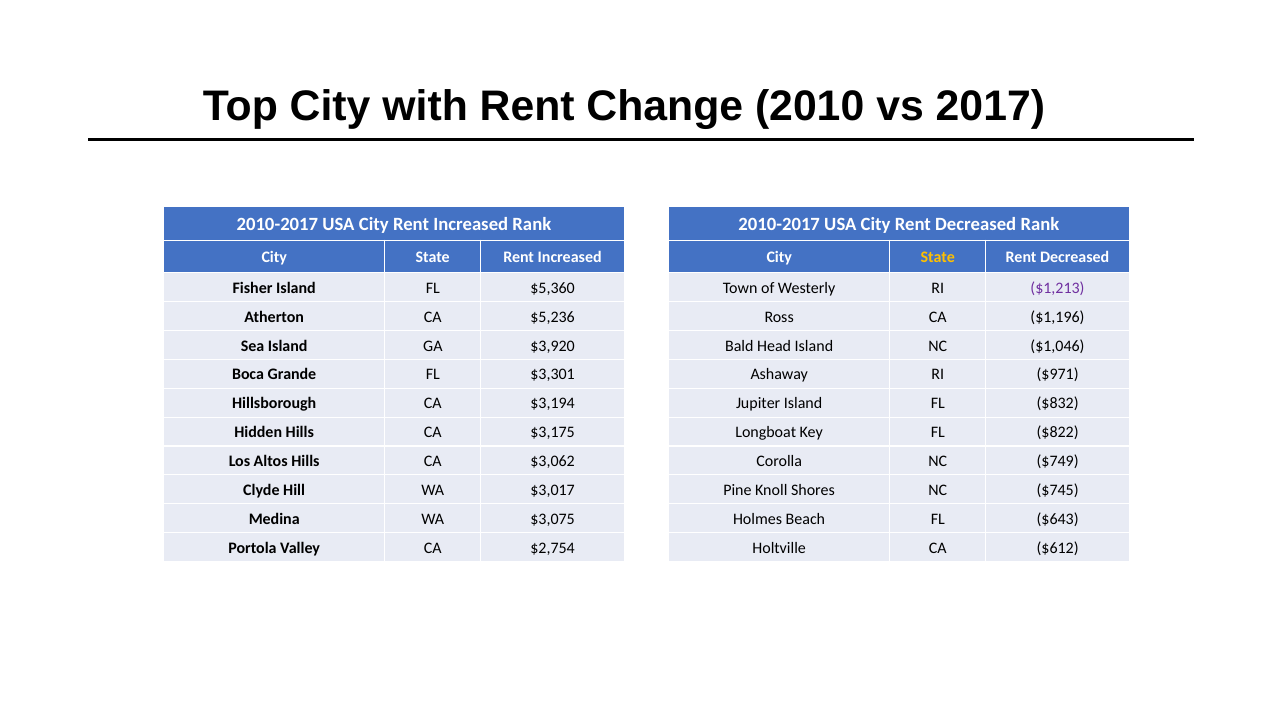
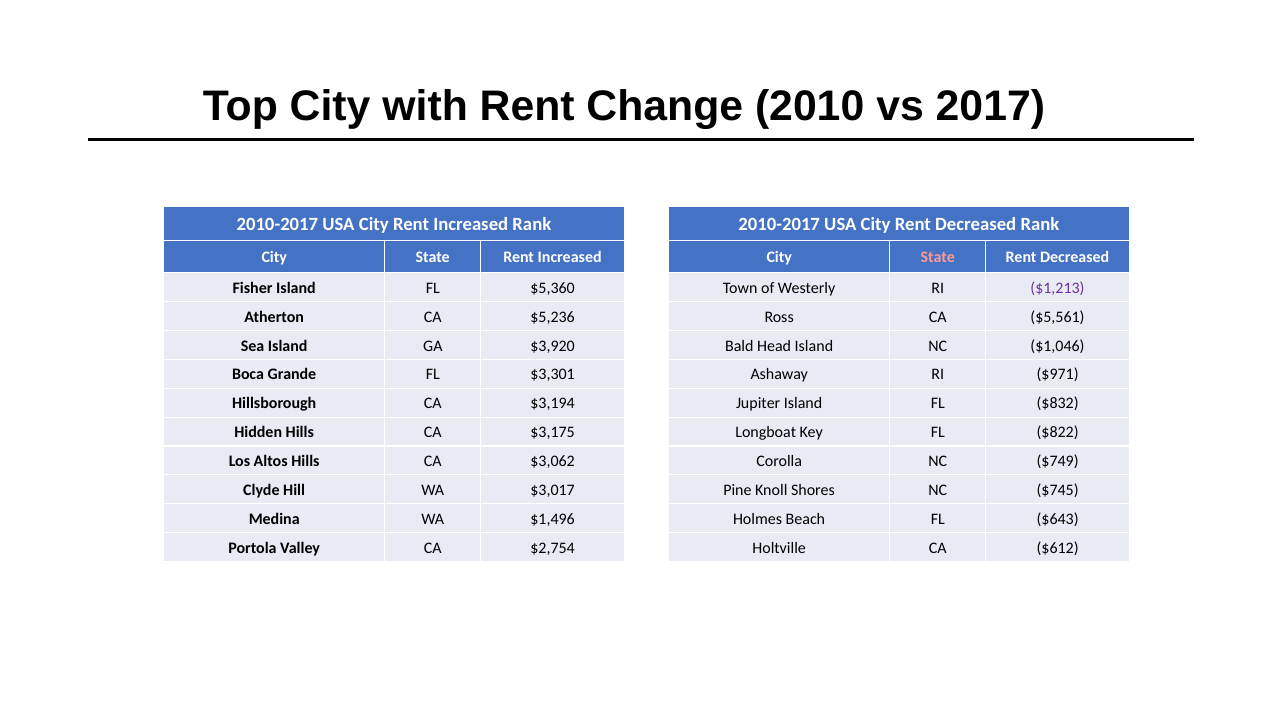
State colour: yellow -> pink (938, 257)
$1,196: $1,196 -> $5,561 (1058, 317)
$3,075: $3,075 -> $1,496 (553, 519)
